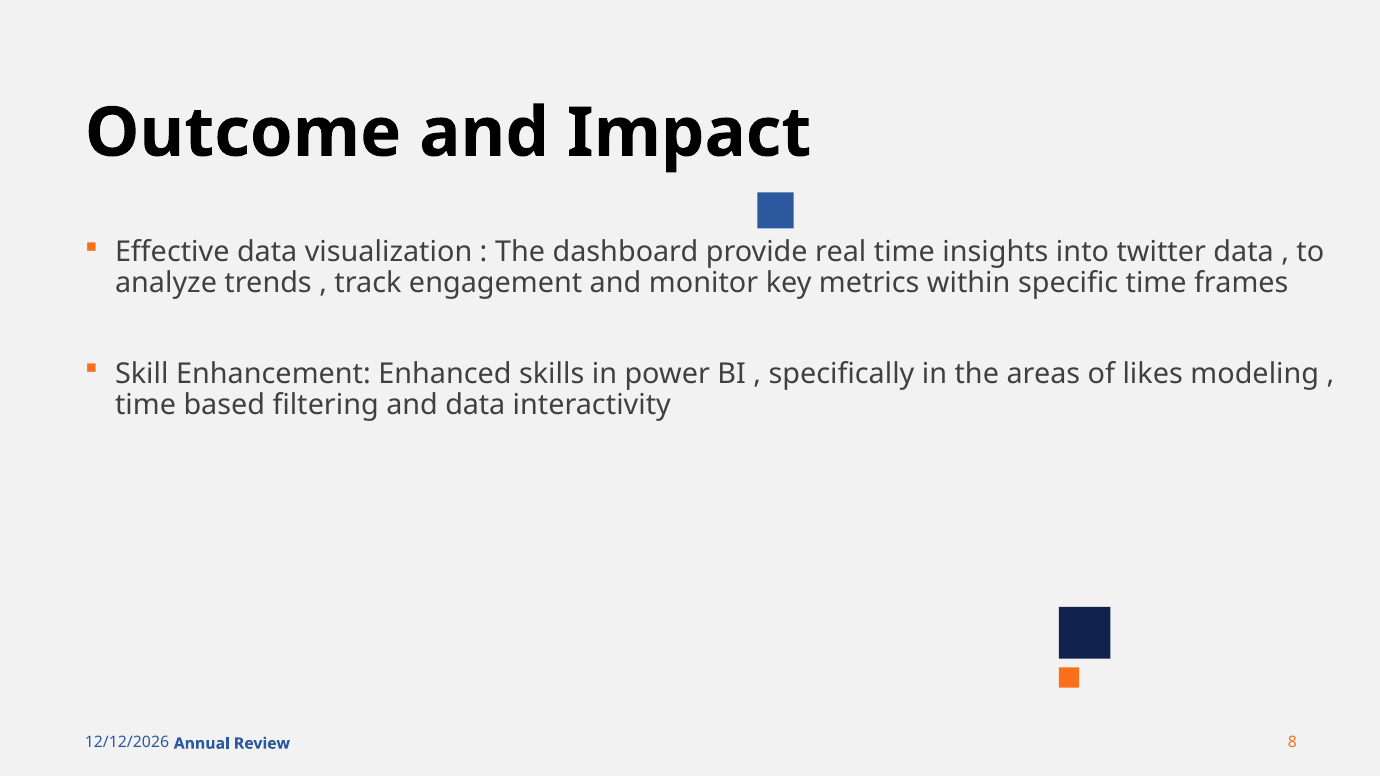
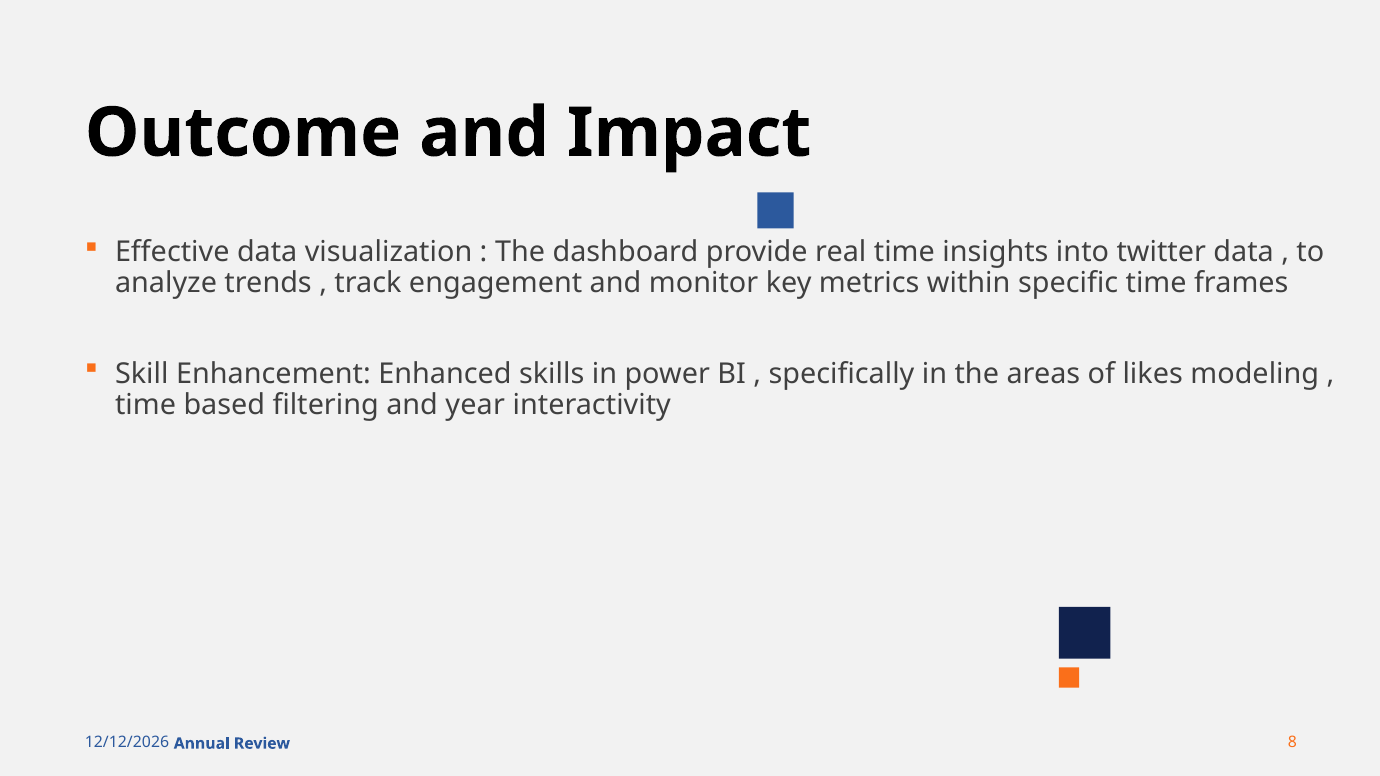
and data: data -> year (475, 405)
